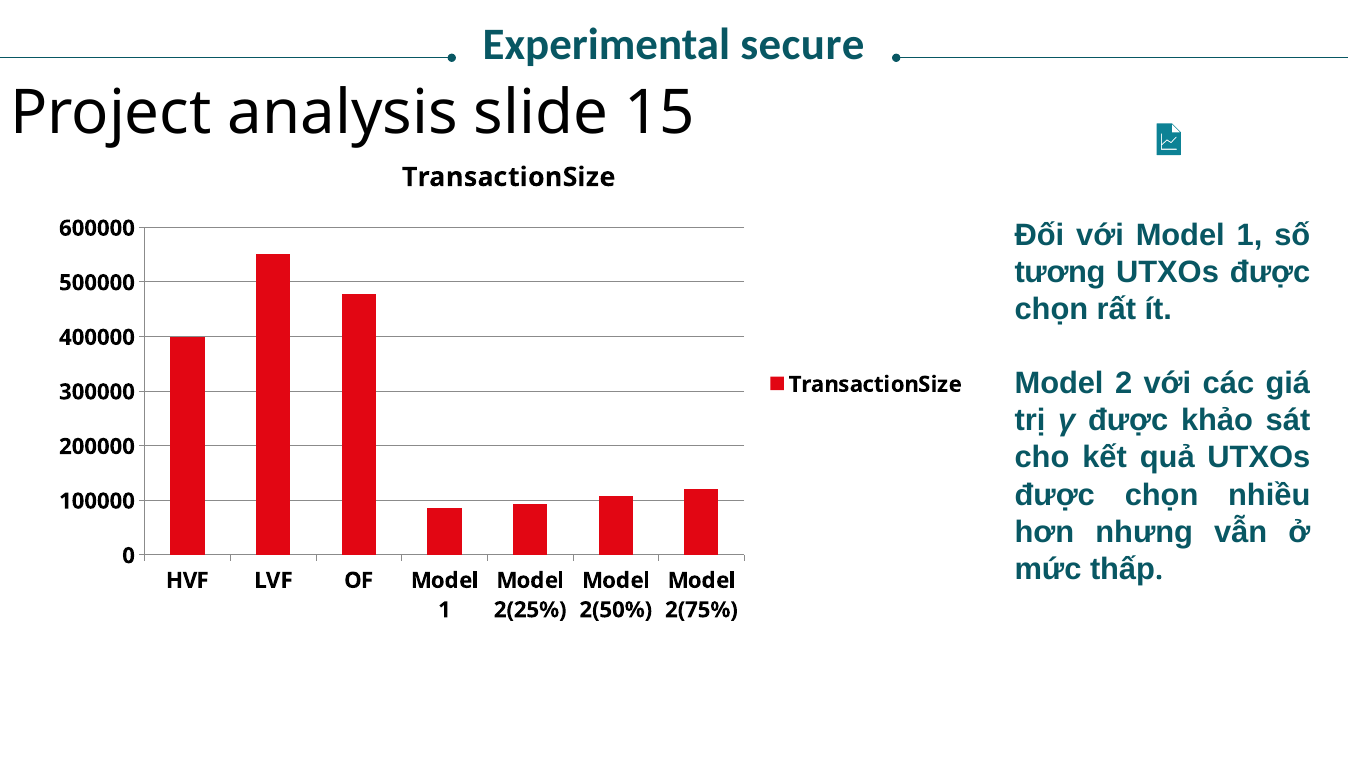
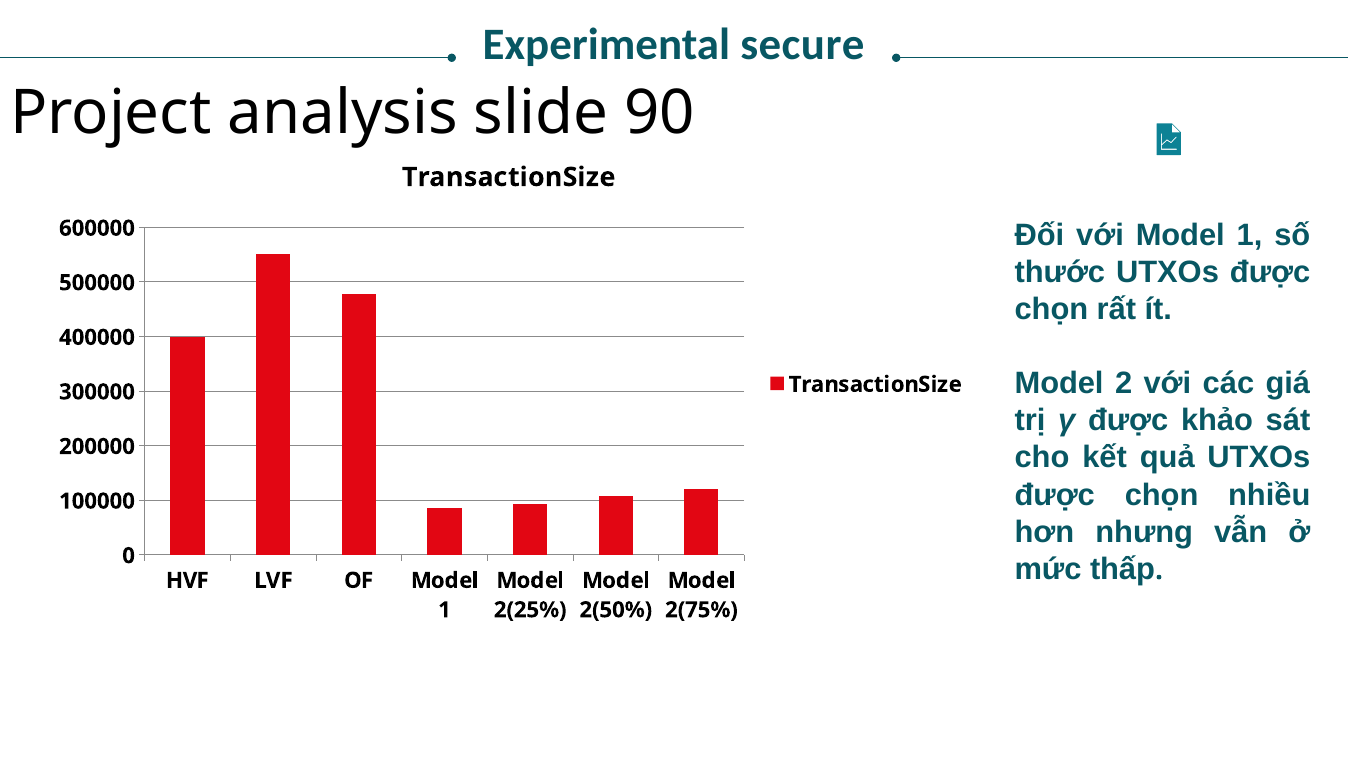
15: 15 -> 90 (659, 113)
tương: tương -> thước (1060, 273)
